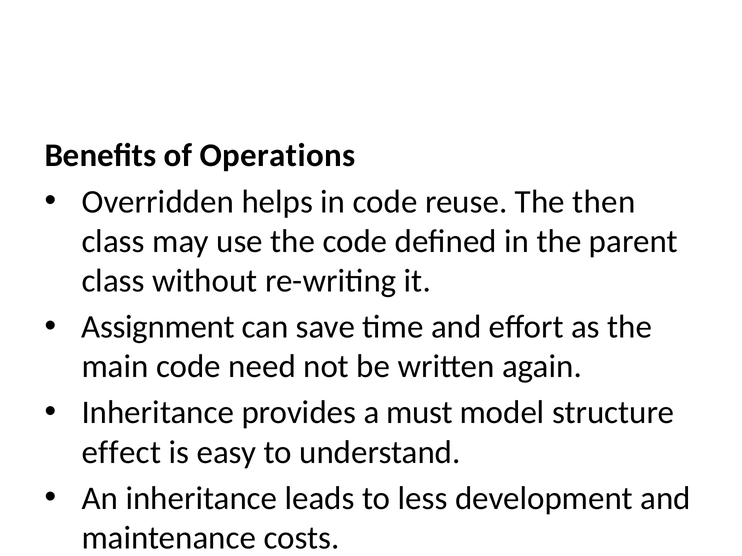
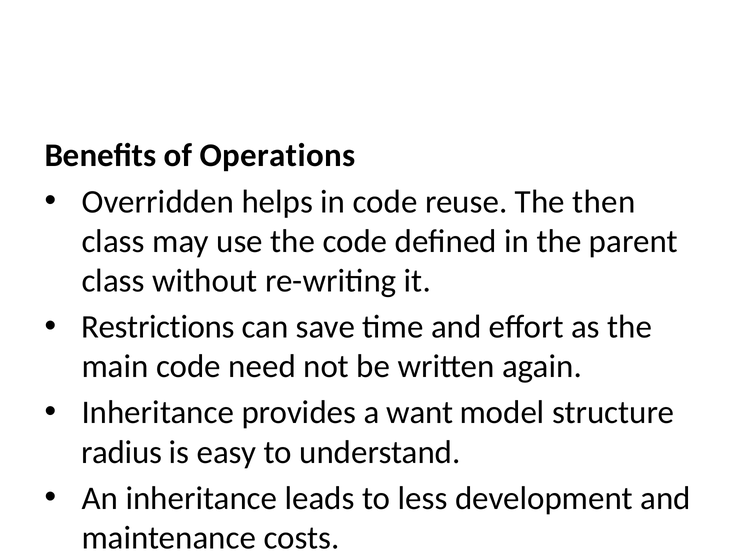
Assignment: Assignment -> Restrictions (158, 327)
must: must -> want (420, 413)
effect: effect -> radius (122, 453)
